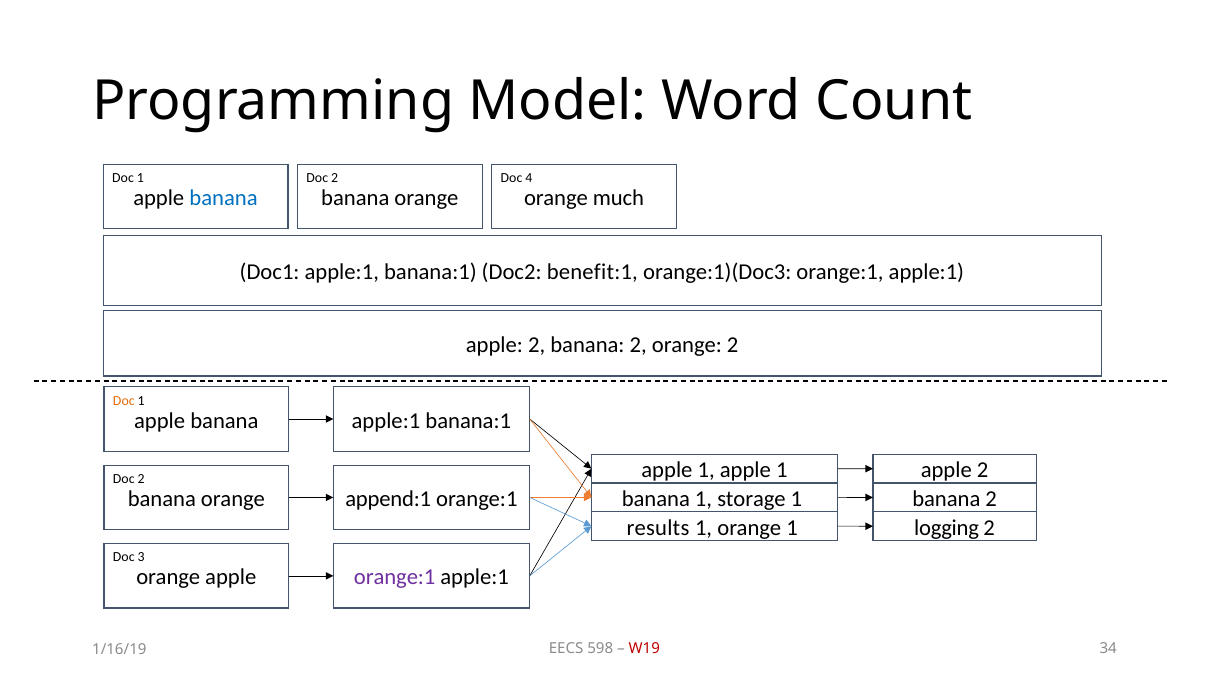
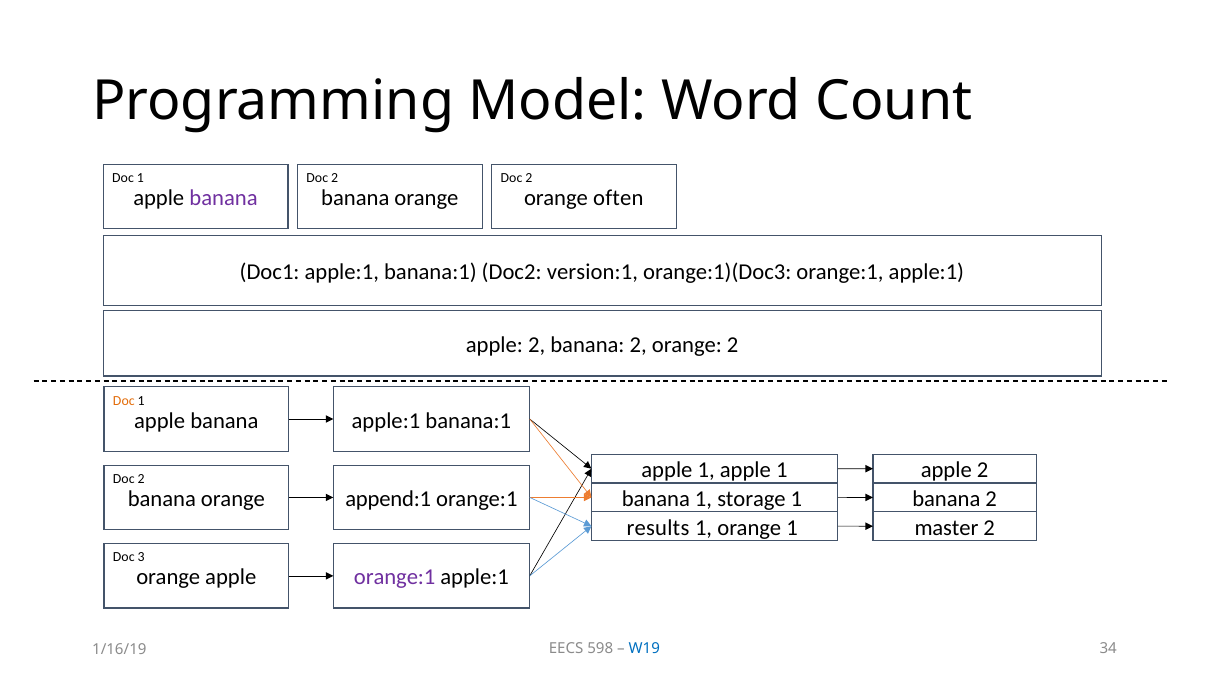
4: 4 -> 2 (529, 178)
banana colour: blue -> purple (224, 198)
much: much -> often (618, 198)
benefit:1: benefit:1 -> version:1 (592, 272)
logging: logging -> master (946, 528)
W19 colour: red -> blue (644, 648)
